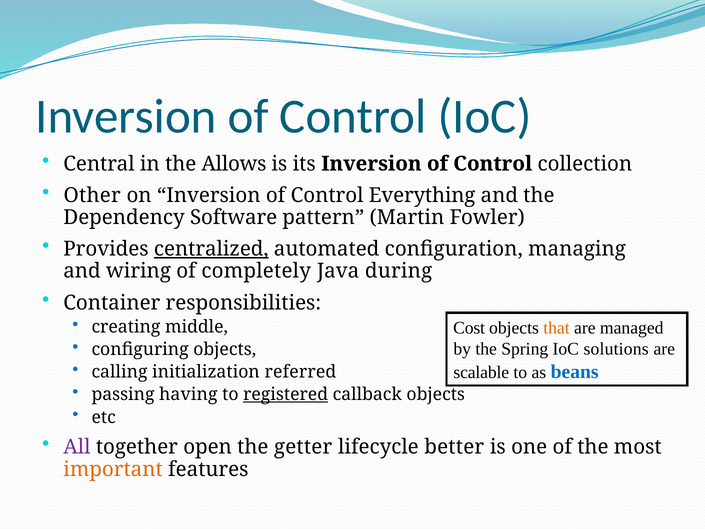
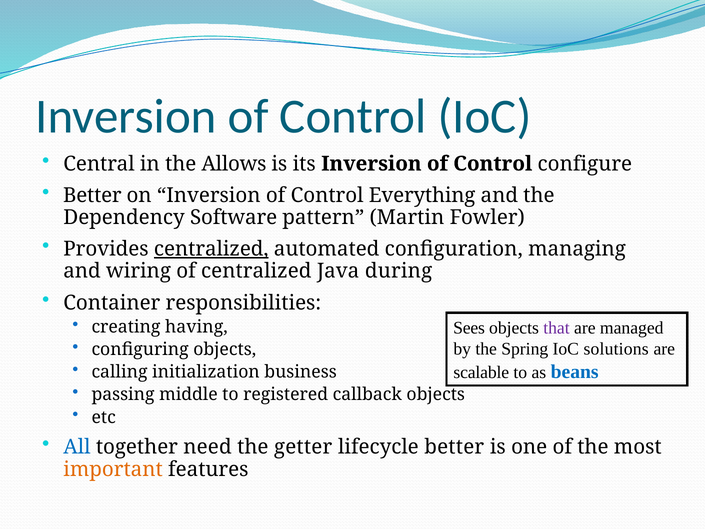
collection: collection -> configure (585, 164)
Other: Other -> Better (92, 195)
of completely: completely -> centralized (256, 271)
middle: middle -> having (196, 327)
Cost: Cost -> Sees (469, 328)
that colour: orange -> purple (556, 328)
referred: referred -> business (301, 372)
having: having -> middle (188, 394)
registered underline: present -> none (286, 394)
All colour: purple -> blue (77, 447)
open: open -> need (207, 447)
